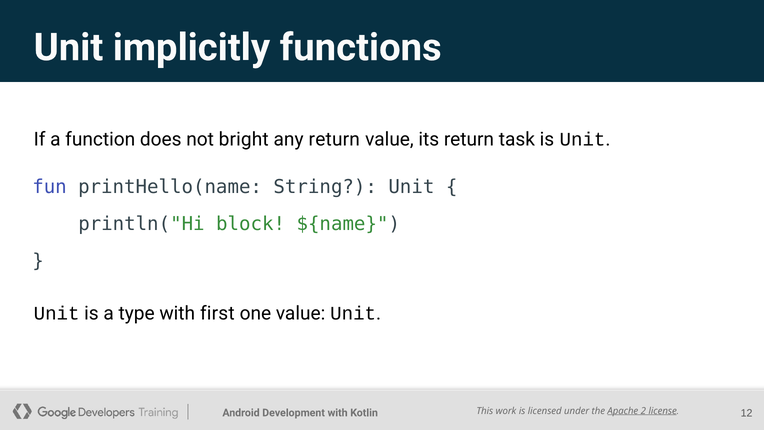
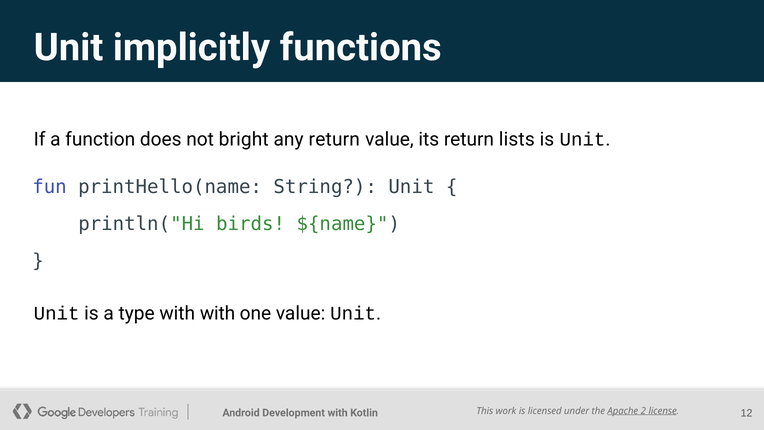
task: task -> lists (517, 139)
block: block -> birds (251, 224)
with first: first -> with (218, 313)
